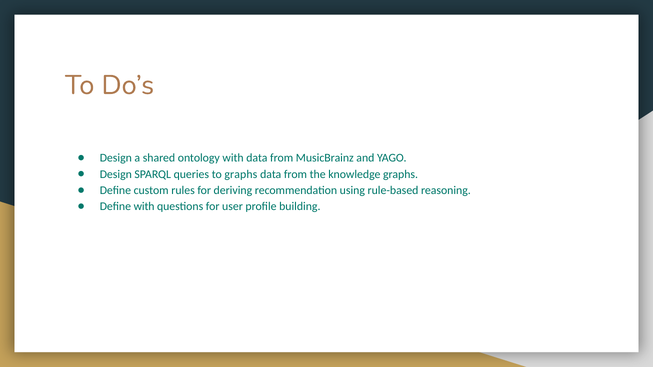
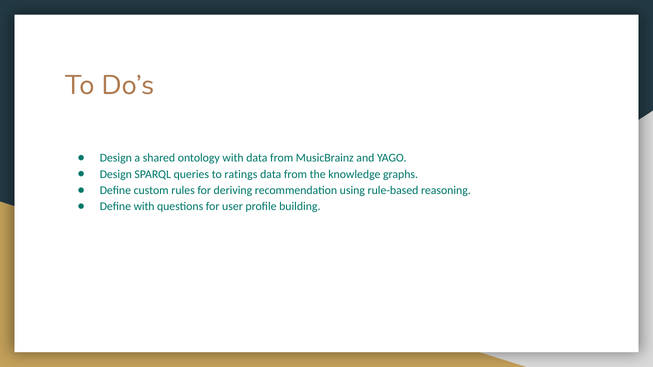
to graphs: graphs -> ratings (241, 174)
